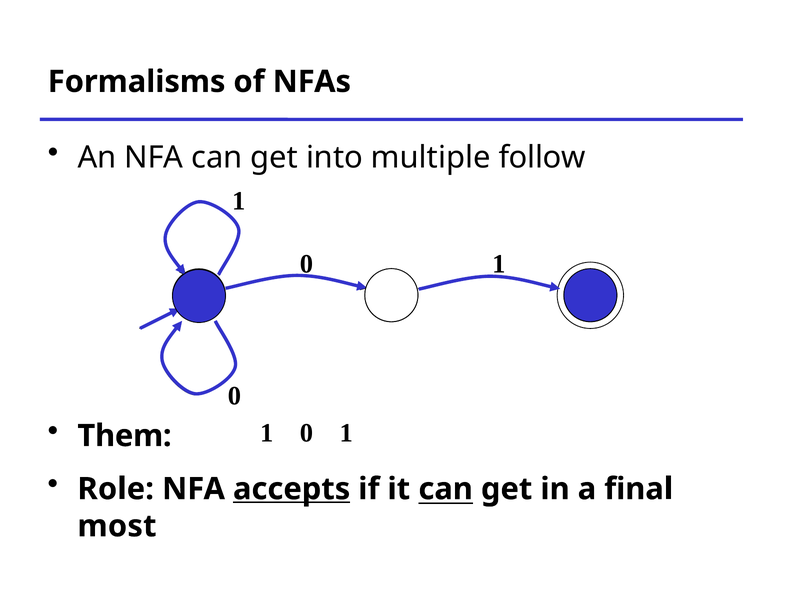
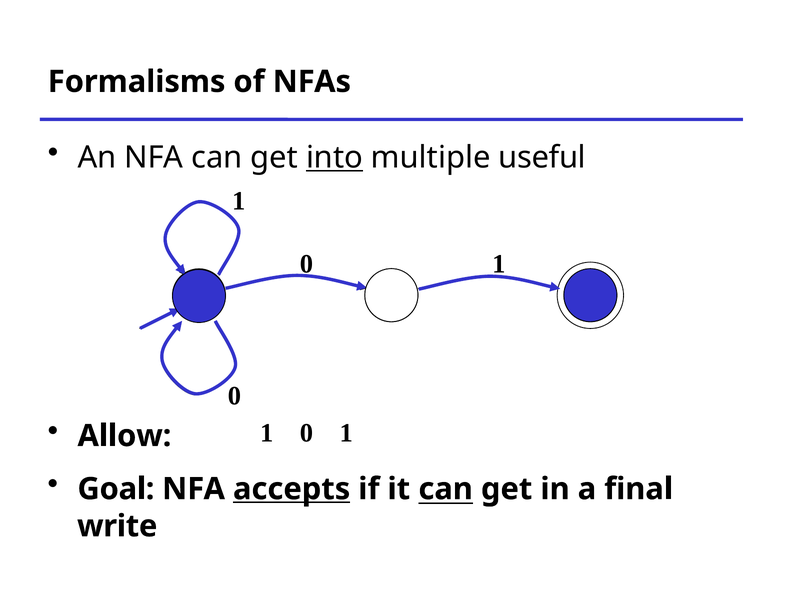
into underline: none -> present (335, 157)
follow: follow -> useful (542, 157)
Them: Them -> Allow (124, 436)
Role: Role -> Goal (116, 489)
most: most -> write (117, 526)
